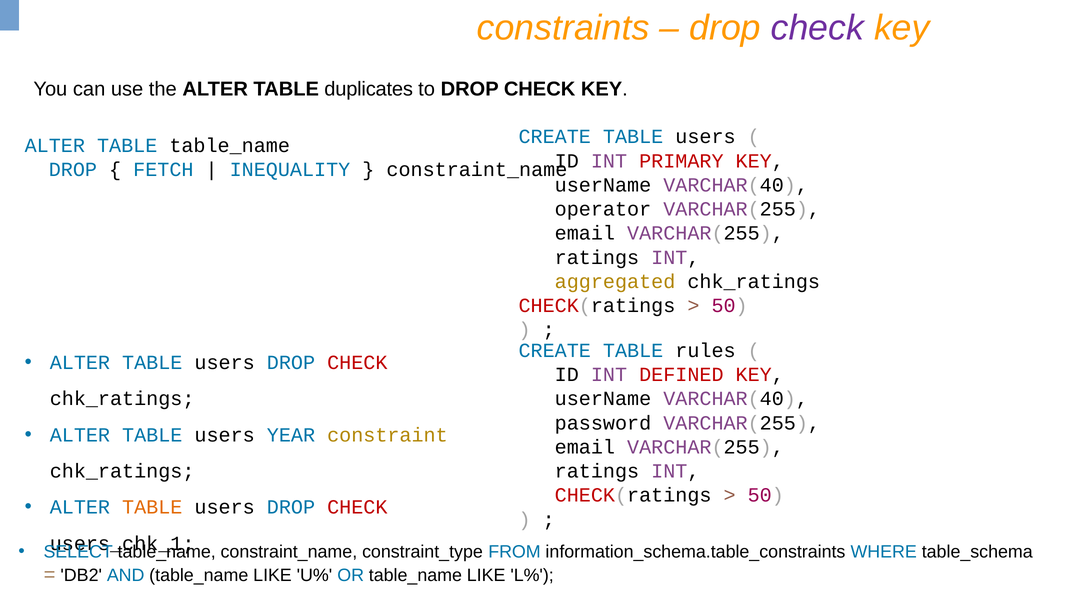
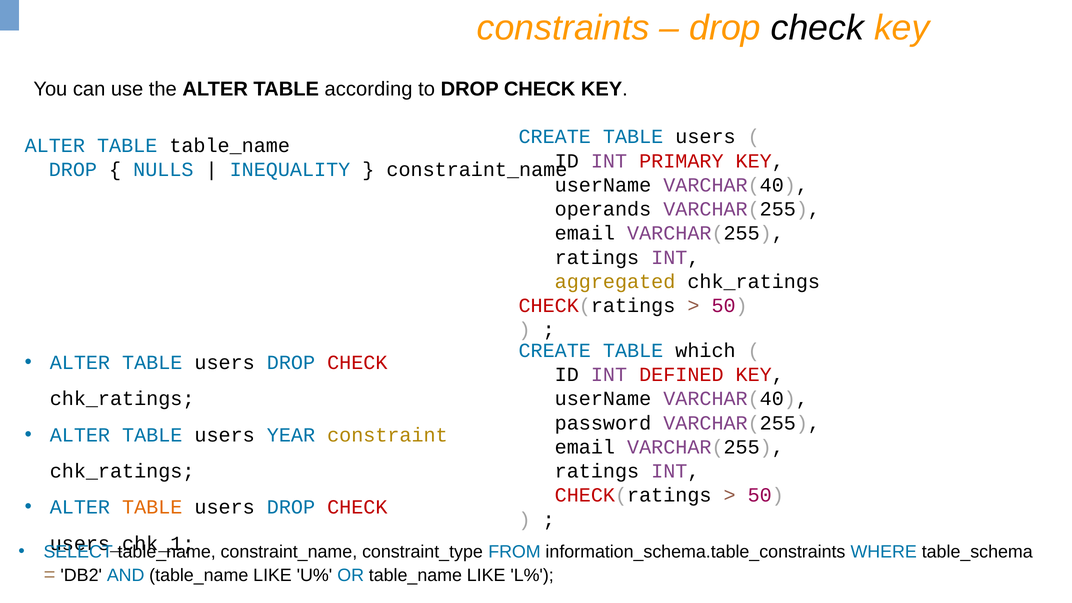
check colour: purple -> black (817, 28)
duplicates: duplicates -> according (368, 89)
FETCH: FETCH -> NULLS (163, 170)
operator: operator -> operands (603, 209)
rules: rules -> which (705, 351)
